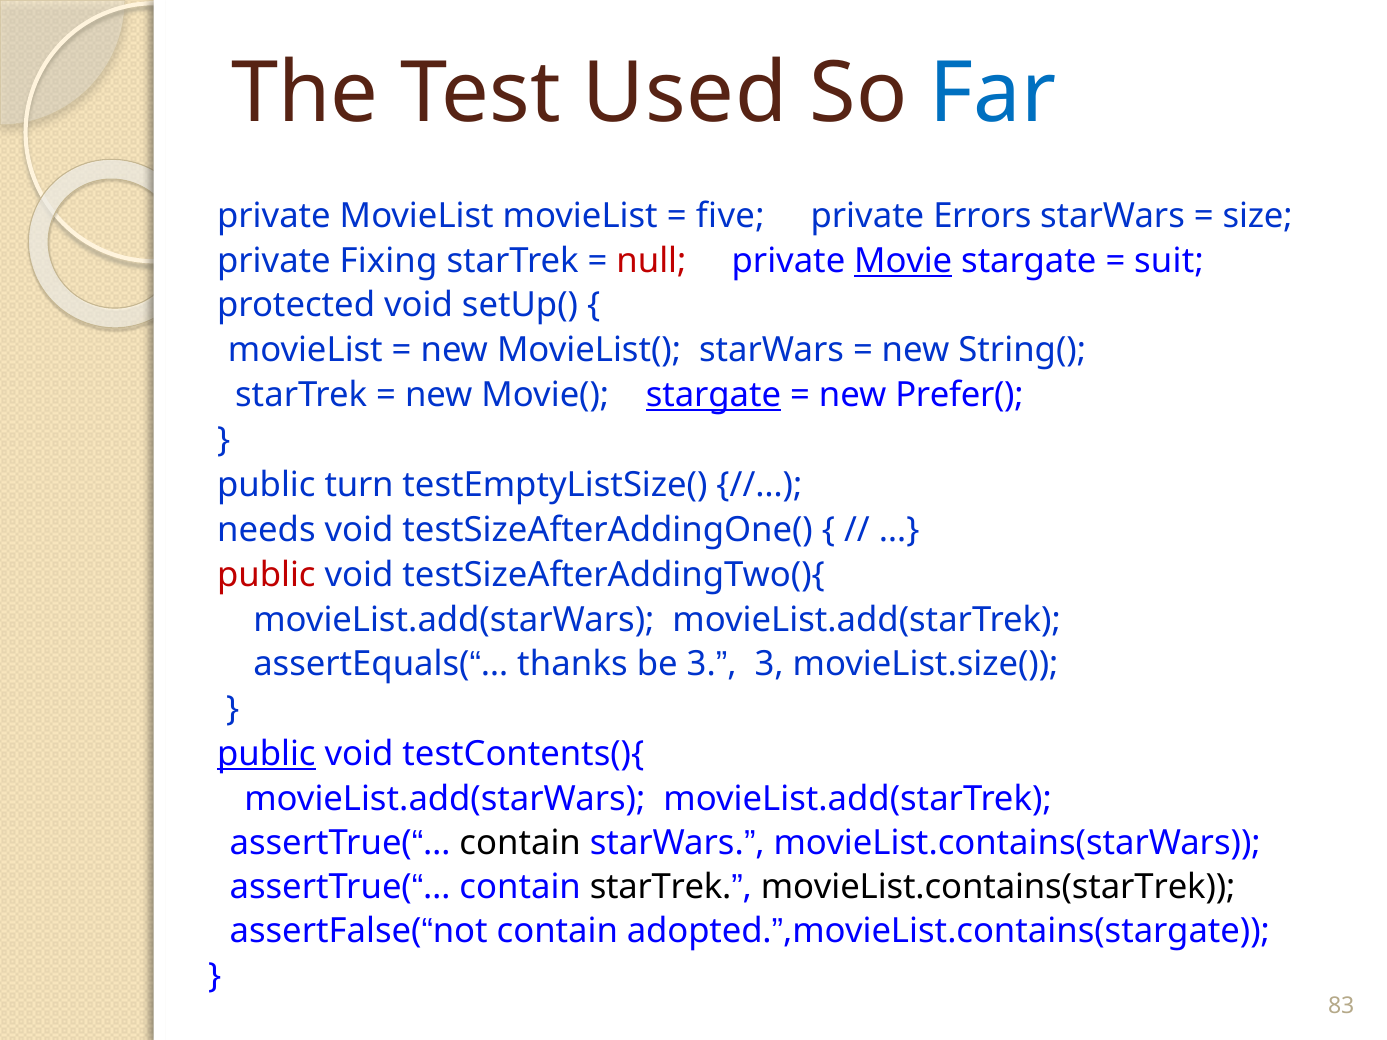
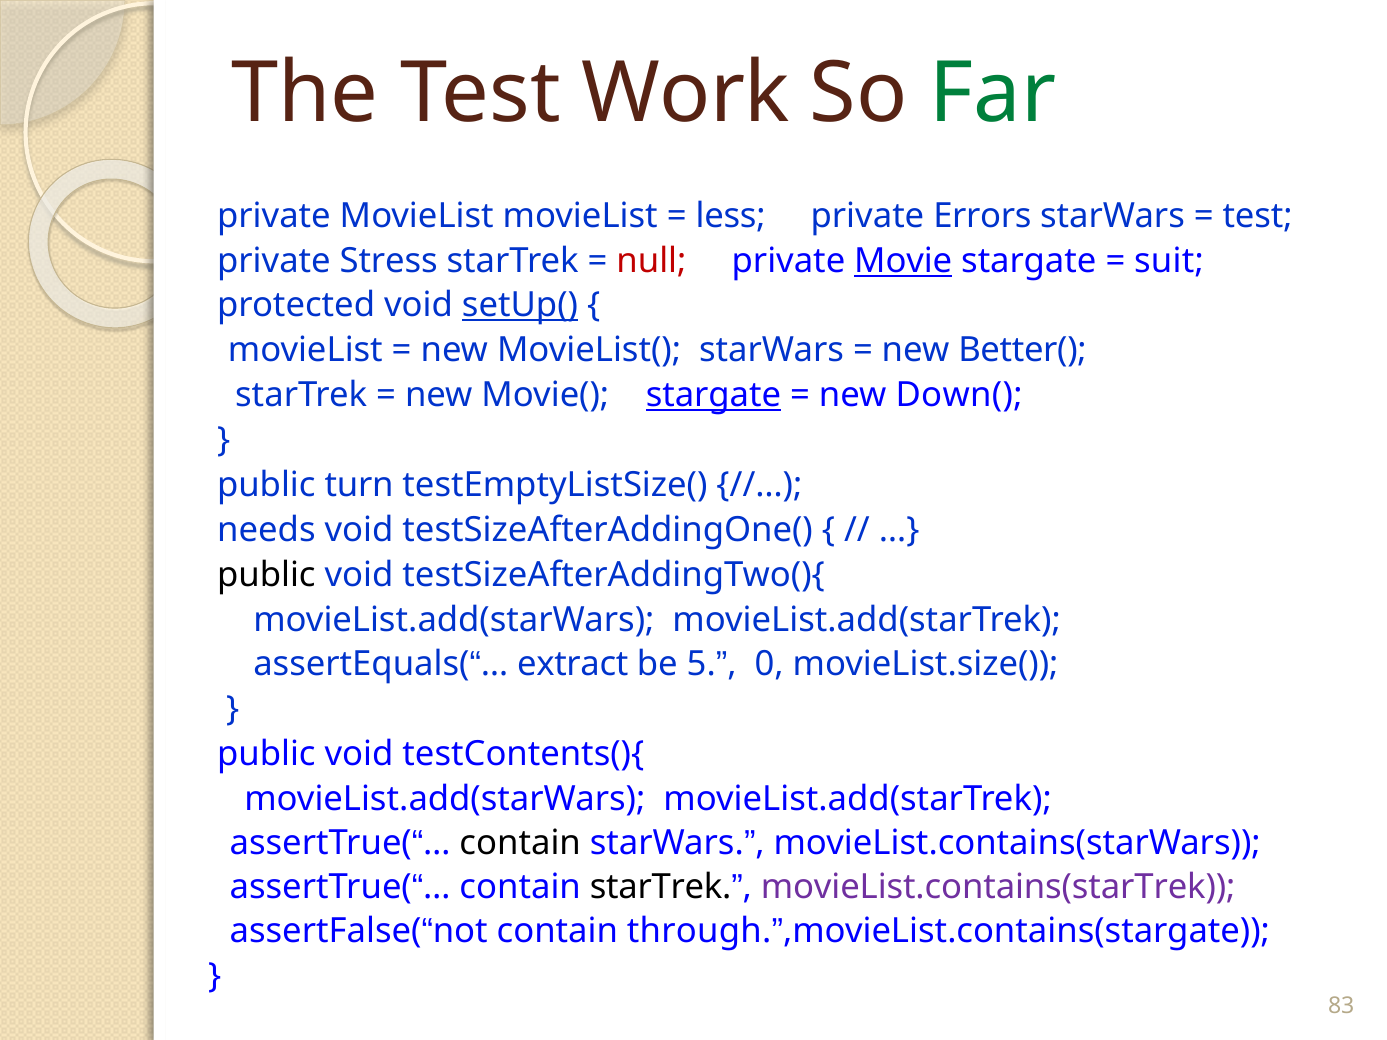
Used: Used -> Work (686, 93)
Far colour: blue -> green (993, 93)
five: five -> less (731, 216)
size: size -> test (1258, 216)
Fixing: Fixing -> Stress (389, 261)
setUp( underline: none -> present (520, 306)
String(: String( -> Better( (1022, 350)
Prefer(: Prefer( -> Down( (959, 395)
public colour: red -> black (266, 575)
thanks: thanks -> extract (573, 665)
be 3: 3 -> 5 (701, 665)
3: 3 -> 0 (769, 665)
public underline: present -> none (266, 754)
movieList.contains(starTrek colour: black -> purple (998, 887)
adopted: adopted -> through (699, 931)
